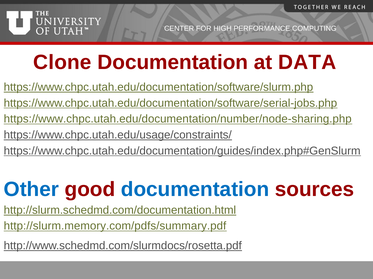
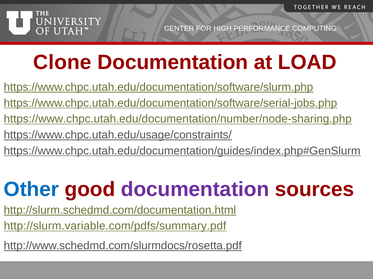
DATA: DATA -> LOAD (307, 62)
documentation colour: blue -> purple (195, 190)
http://slurm.memory.com/pdfs/summary.pdf: http://slurm.memory.com/pdfs/summary.pdf -> http://slurm.variable.com/pdfs/summary.pdf (115, 227)
